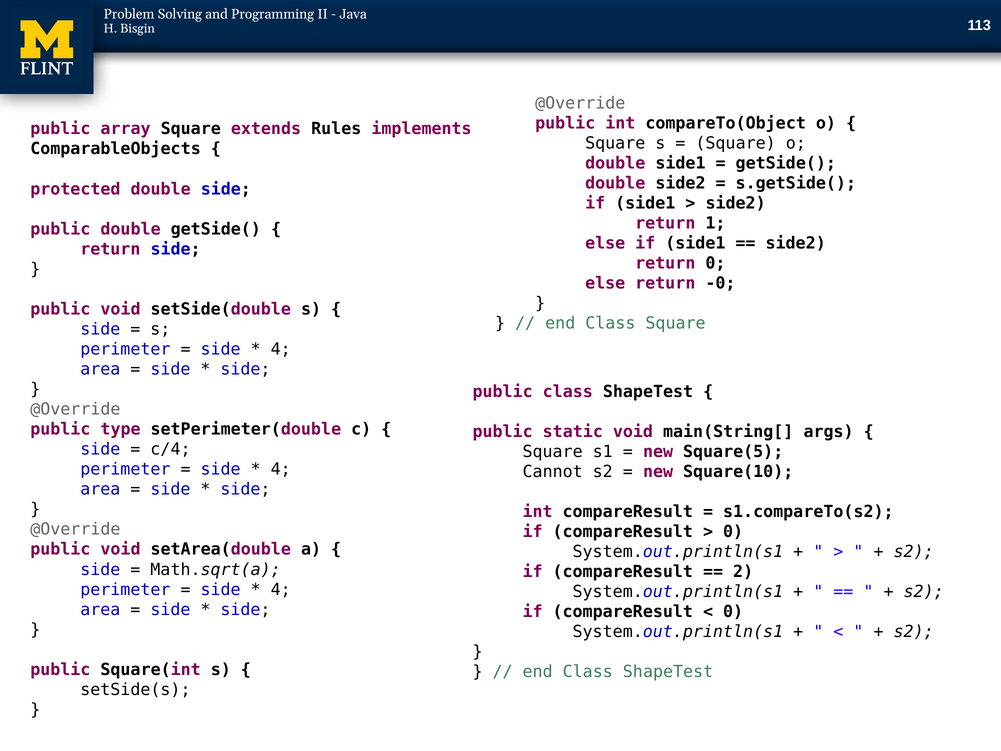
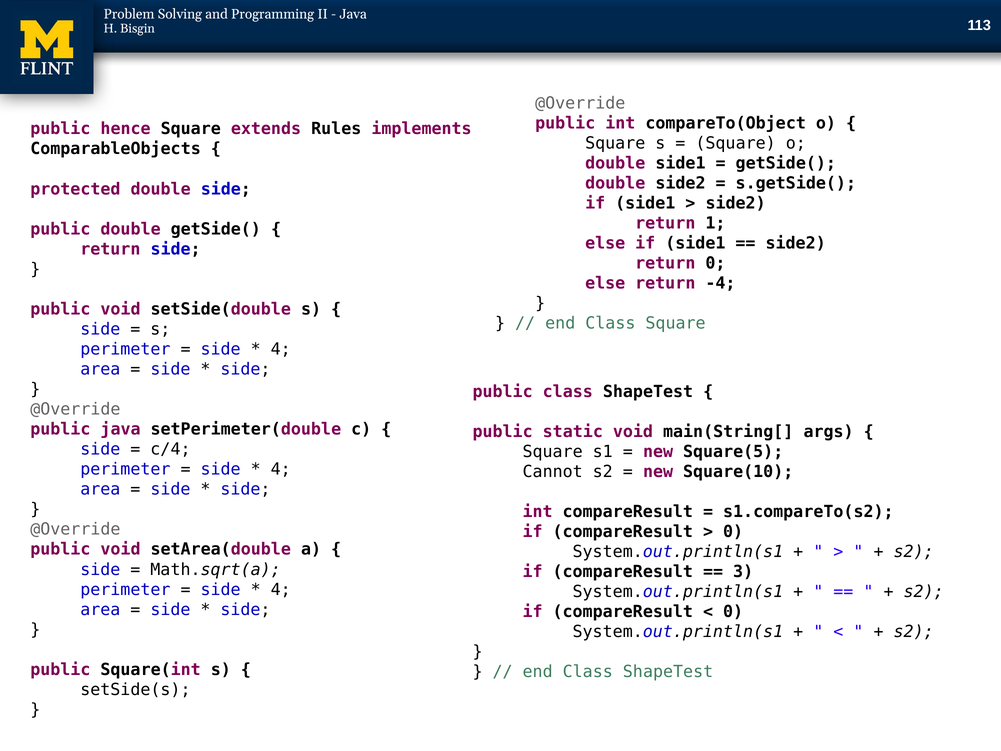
array: array -> hence (126, 129)
-0: -0 -> -4 (720, 283)
public type: type -> java (121, 429)
2: 2 -> 3 (743, 572)
